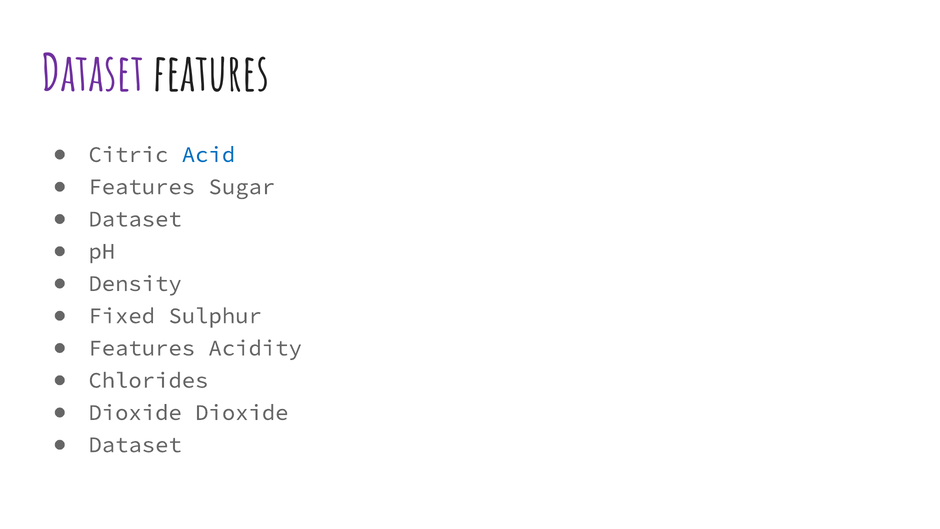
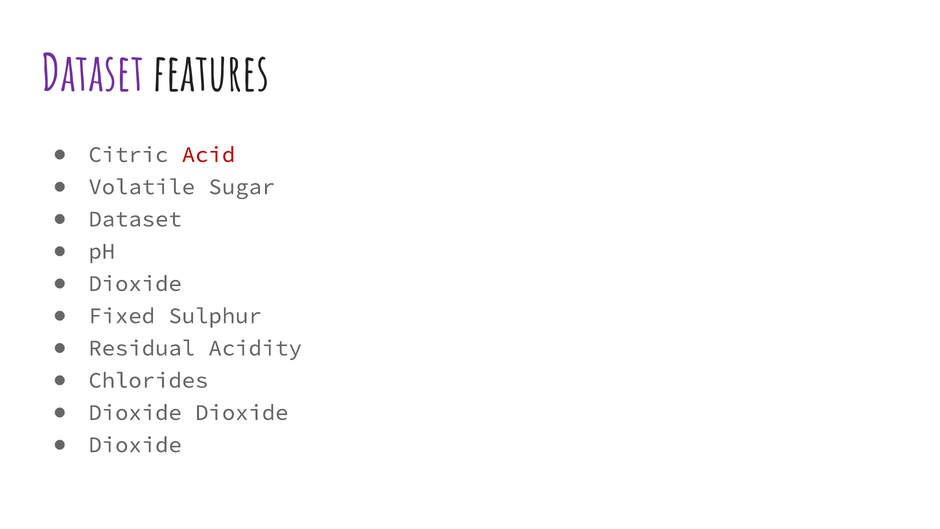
Acid colour: blue -> red (209, 155)
Features: Features -> Volatile (142, 187)
Density: Density -> Dioxide (135, 283)
Features: Features -> Residual (142, 348)
Dataset: Dataset -> Dioxide (135, 445)
